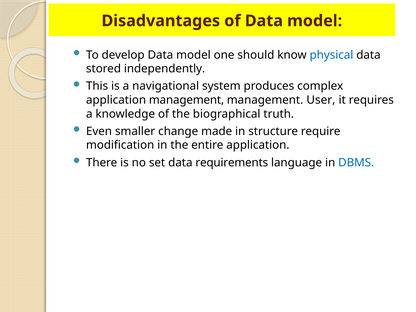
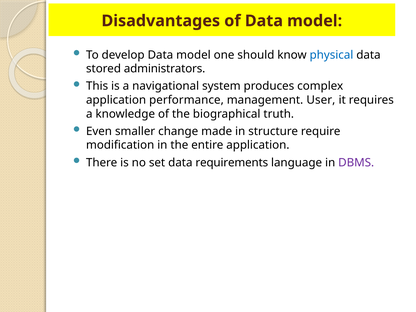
independently: independently -> administrators (165, 69)
application management: management -> performance (186, 100)
DBMS colour: blue -> purple (356, 163)
